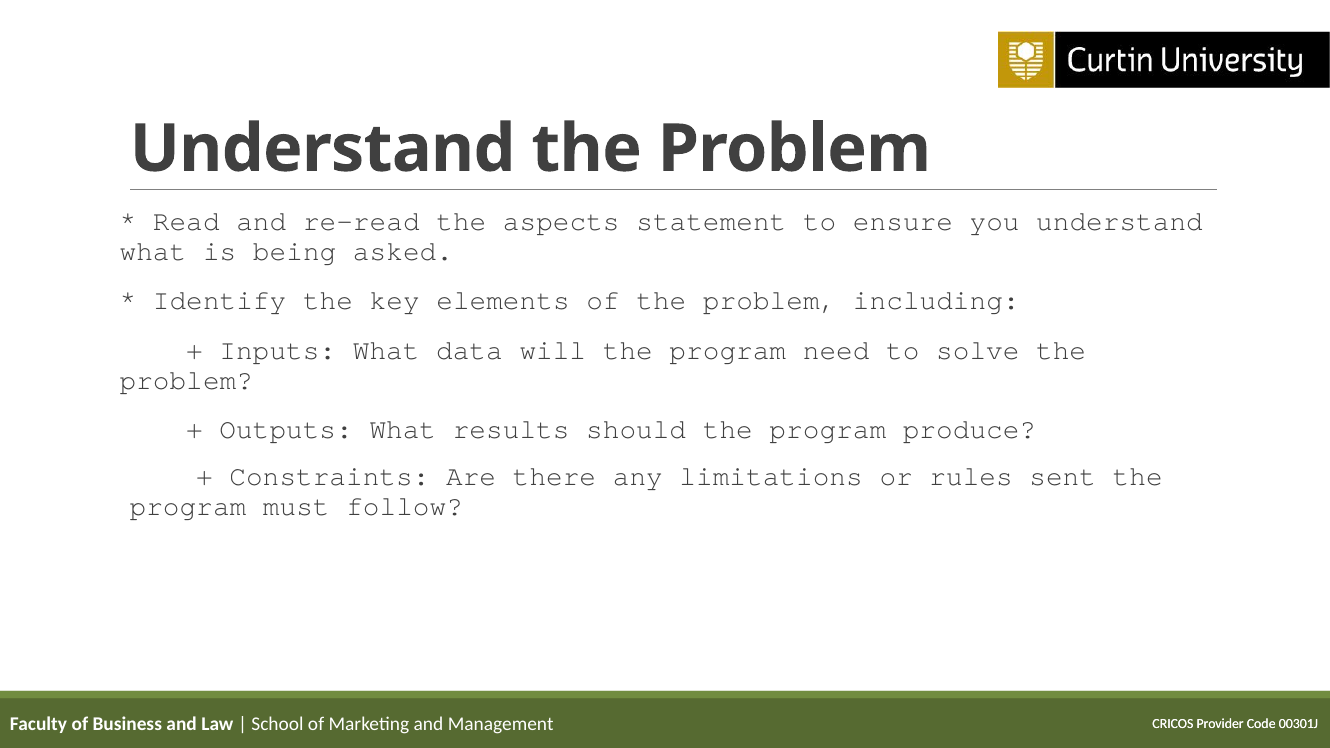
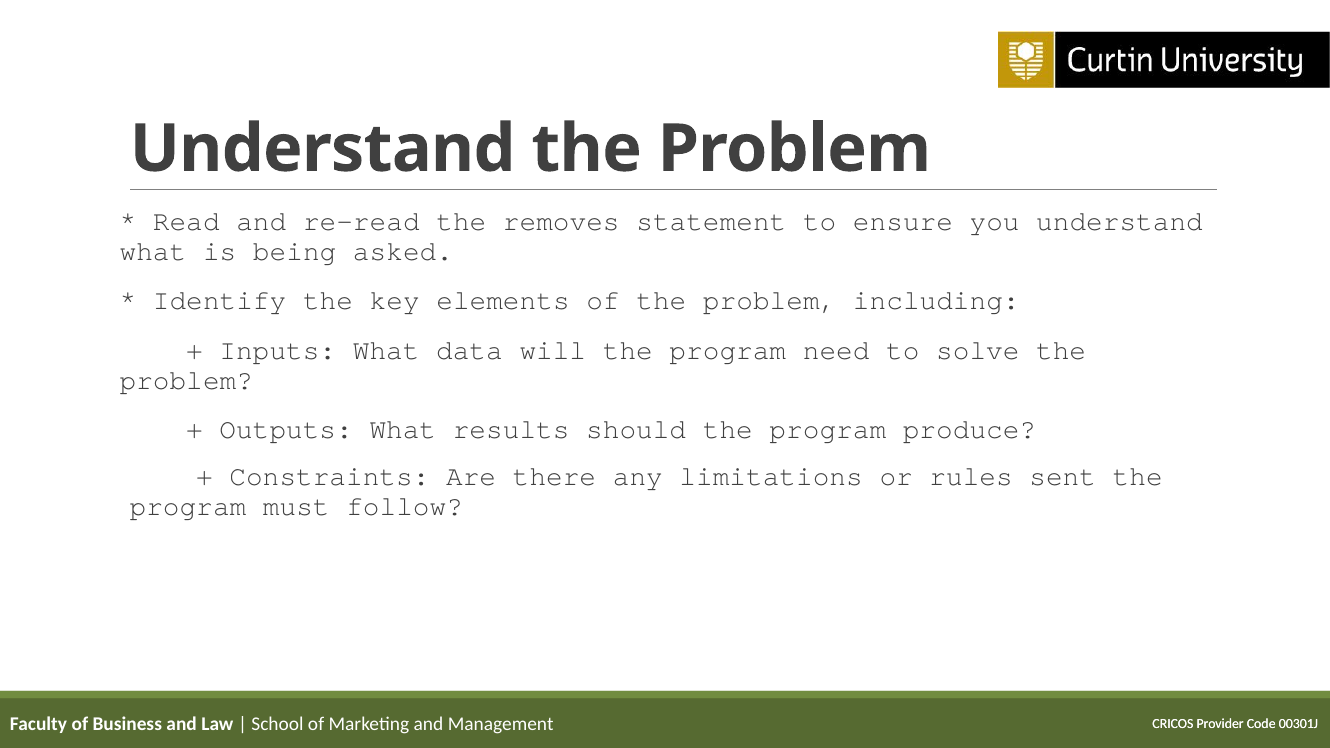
aspects: aspects -> removes (561, 221)
